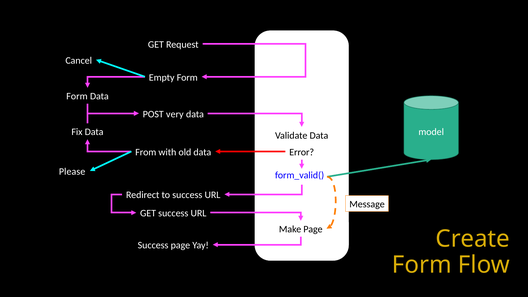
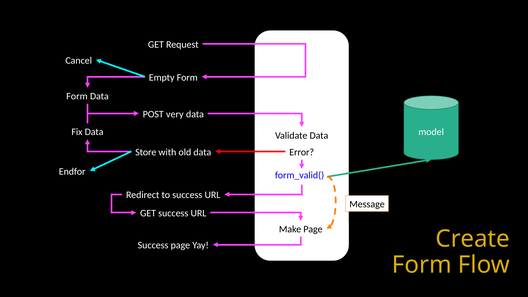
From: From -> Store (146, 152)
Please: Please -> Endfor (72, 171)
